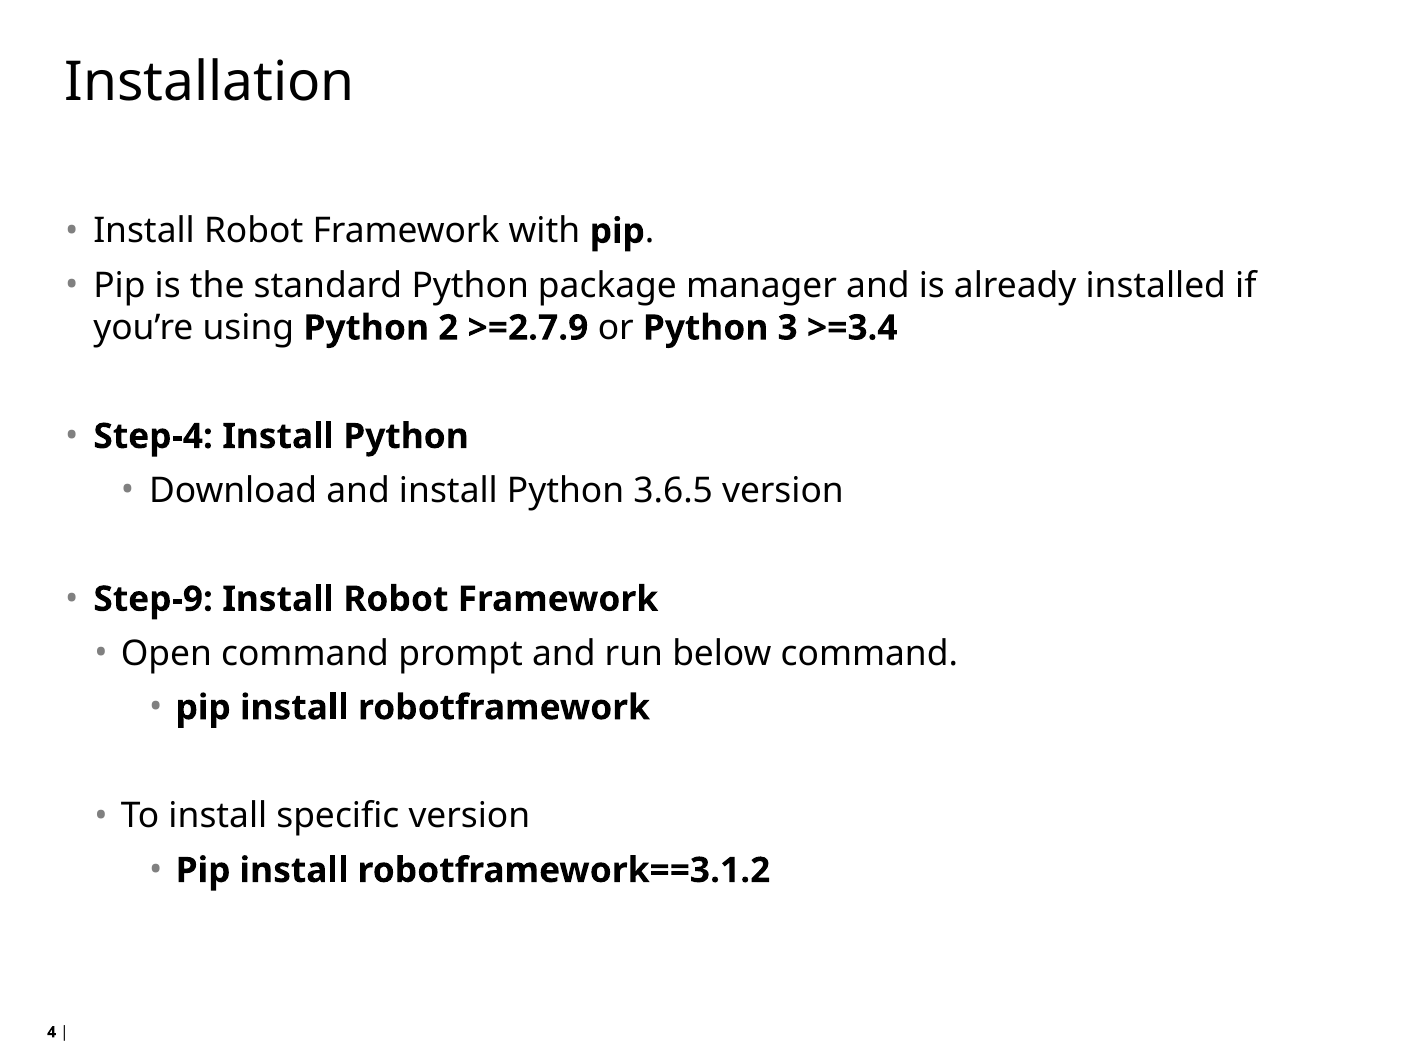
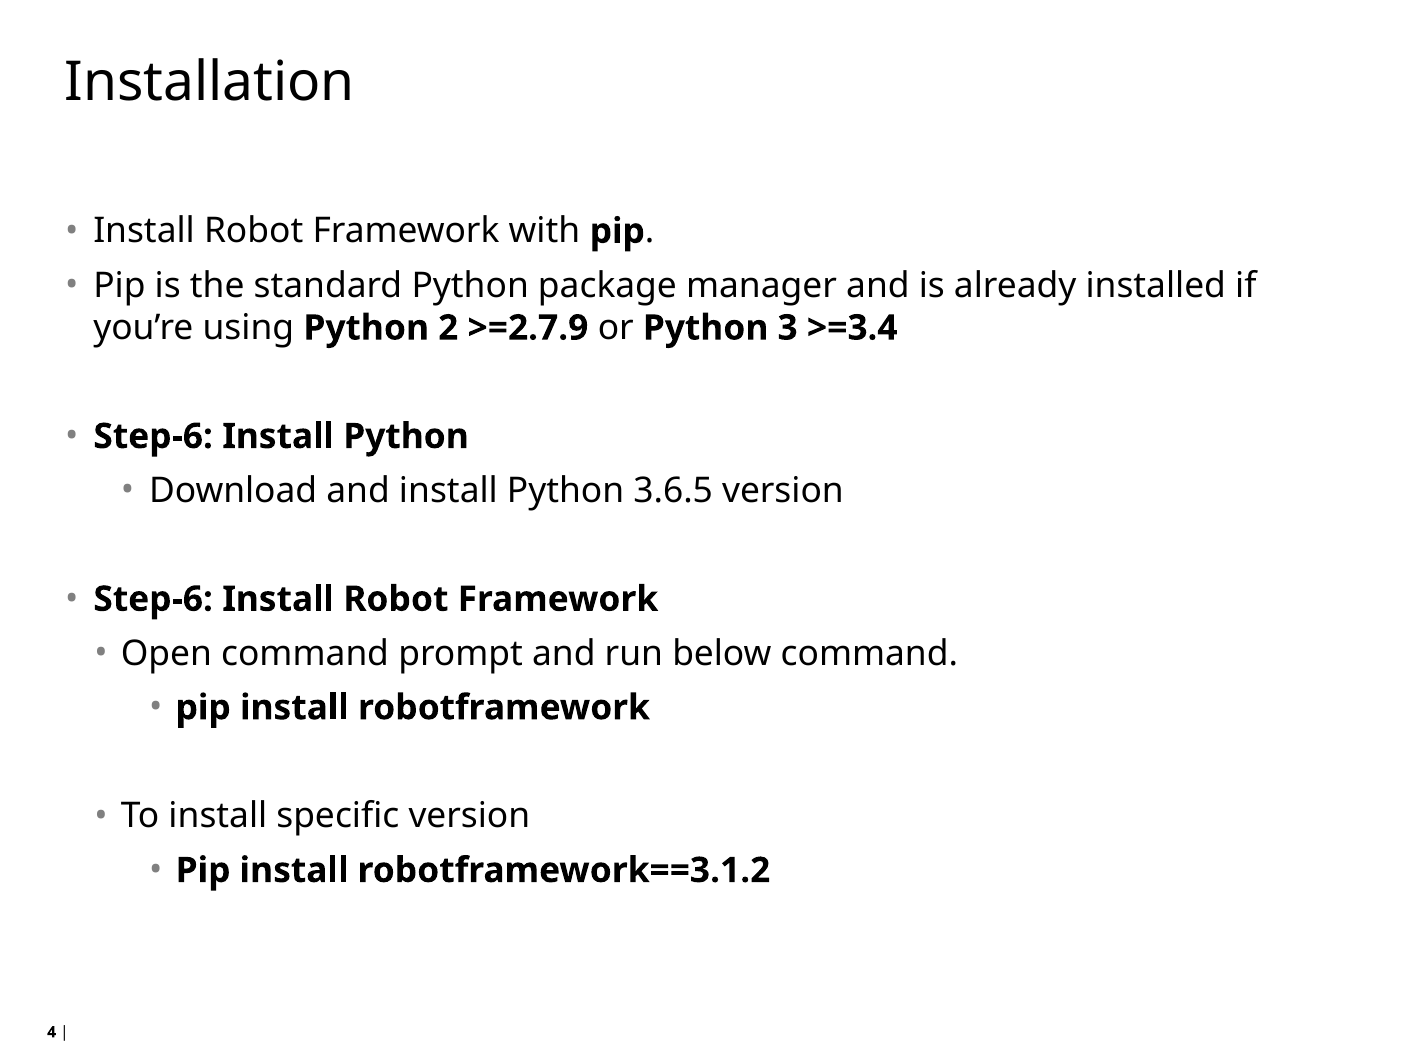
Step-4: Step-4 -> Step-6 (153, 437)
Step-9: Step-9 -> Step-6 (153, 599)
